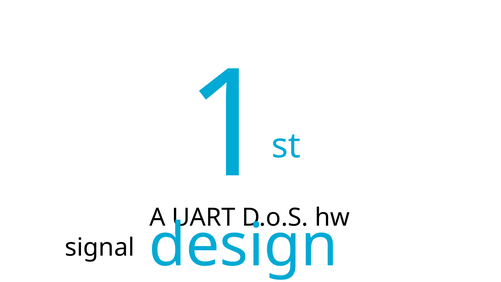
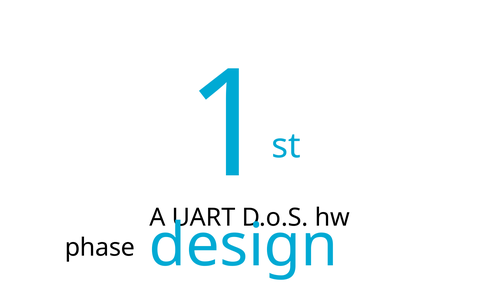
signal: signal -> phase (100, 247)
